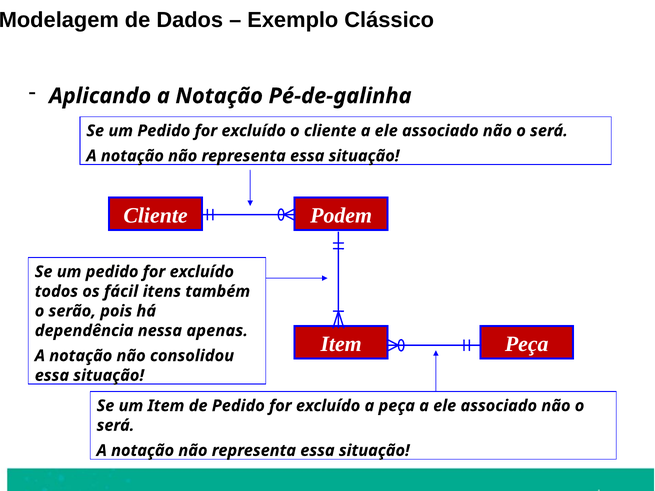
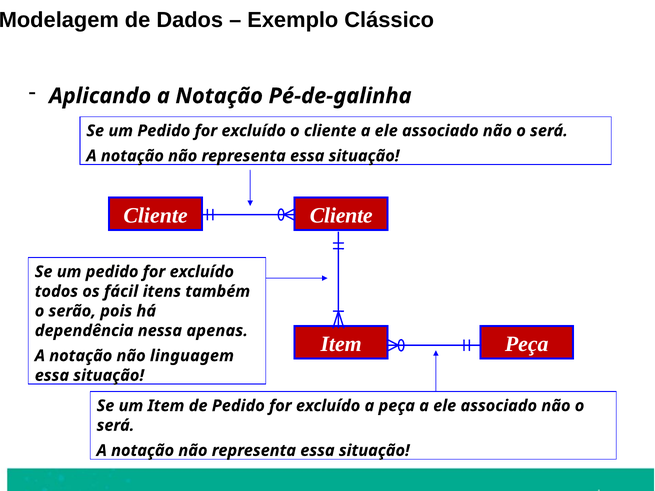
Cliente Podem: Podem -> Cliente (341, 215)
consolidou: consolidou -> linguagem (192, 356)
